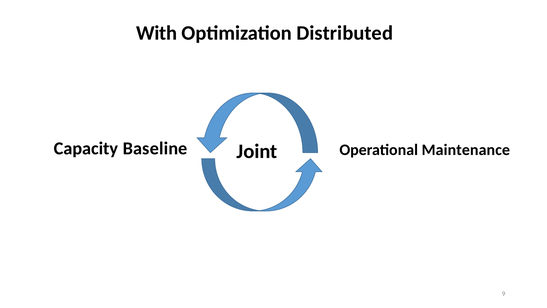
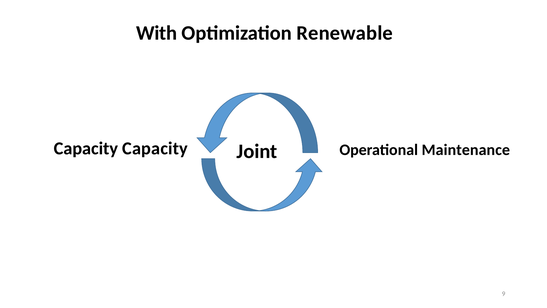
Distributed: Distributed -> Renewable (345, 33)
Capacity Baseline: Baseline -> Capacity (155, 148)
